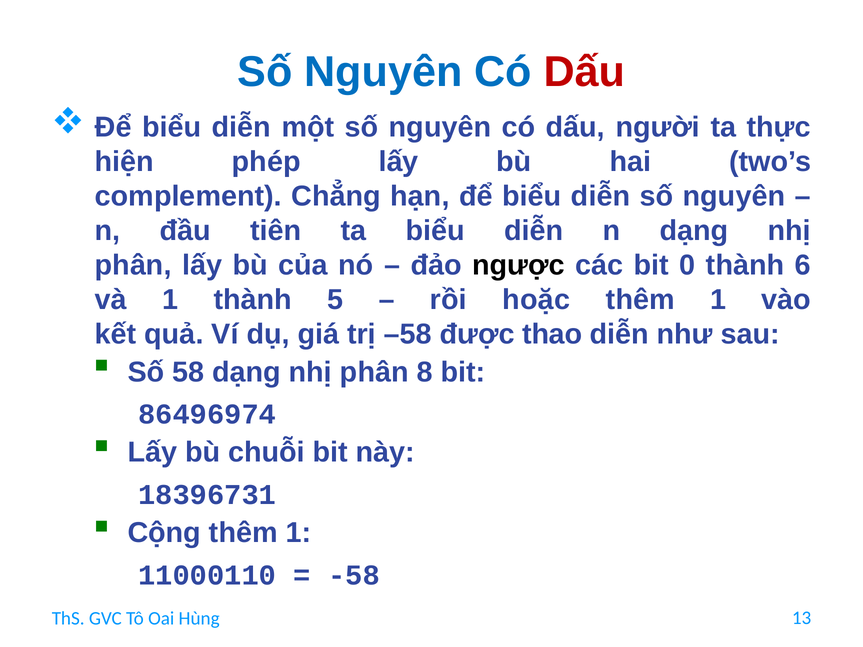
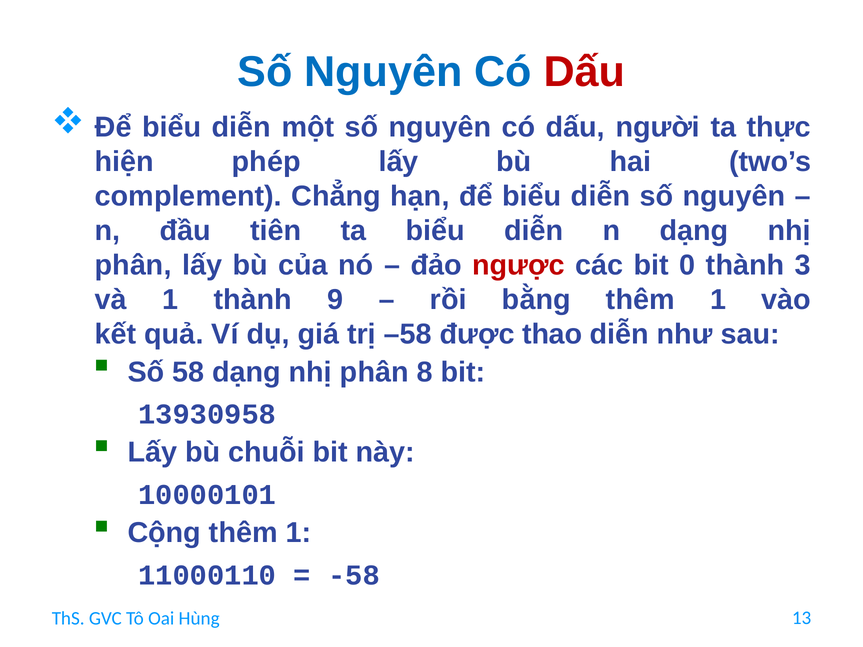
ngược colour: black -> red (519, 265)
6: 6 -> 3 (803, 265)
5: 5 -> 9 (335, 300)
hoặc: hoặc -> bằng (536, 300)
86496974: 86496974 -> 13930958 (207, 415)
18396731: 18396731 -> 10000101 (207, 495)
